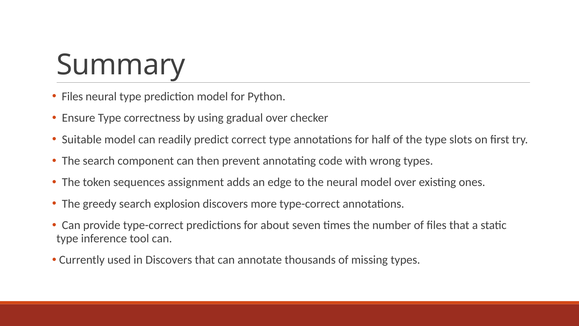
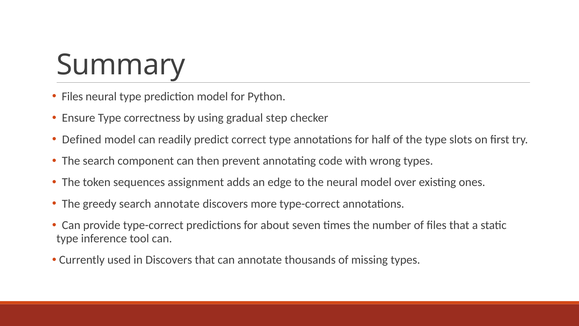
gradual over: over -> step (277, 118)
Suitable: Suitable -> Defined (82, 139)
search explosion: explosion -> annotate (177, 204)
